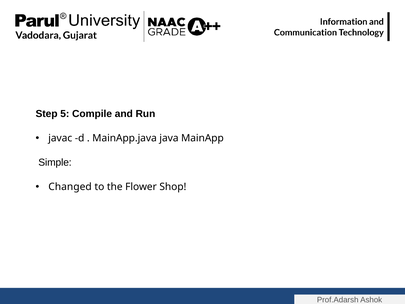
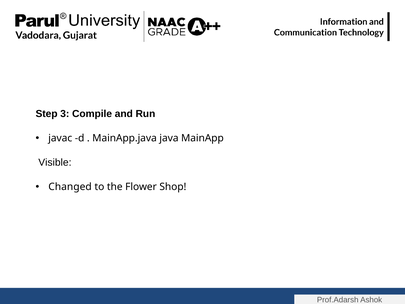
5: 5 -> 3 (65, 114)
Simple: Simple -> Visible (55, 162)
